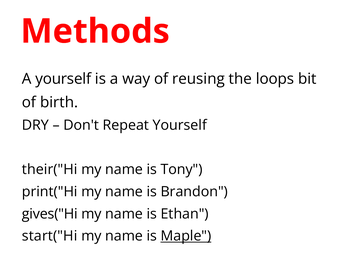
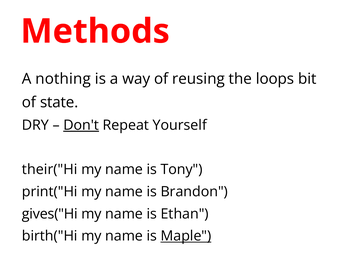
A yourself: yourself -> nothing (63, 79)
birth: birth -> state (59, 102)
Don't underline: none -> present (81, 125)
start("Hi: start("Hi -> birth("Hi (50, 236)
